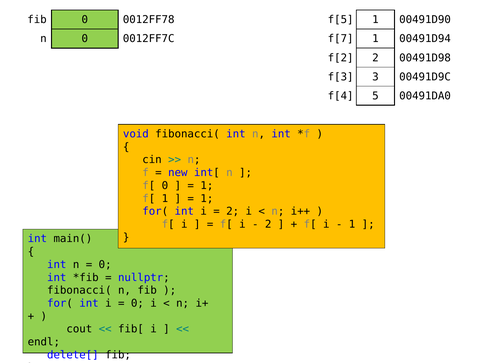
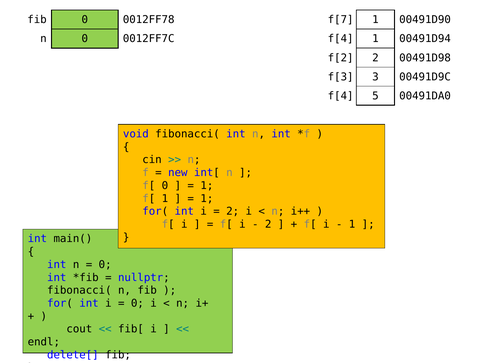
f[5: f[5 -> f[7 (341, 20)
f[7: f[7 -> f[4 (341, 39)
